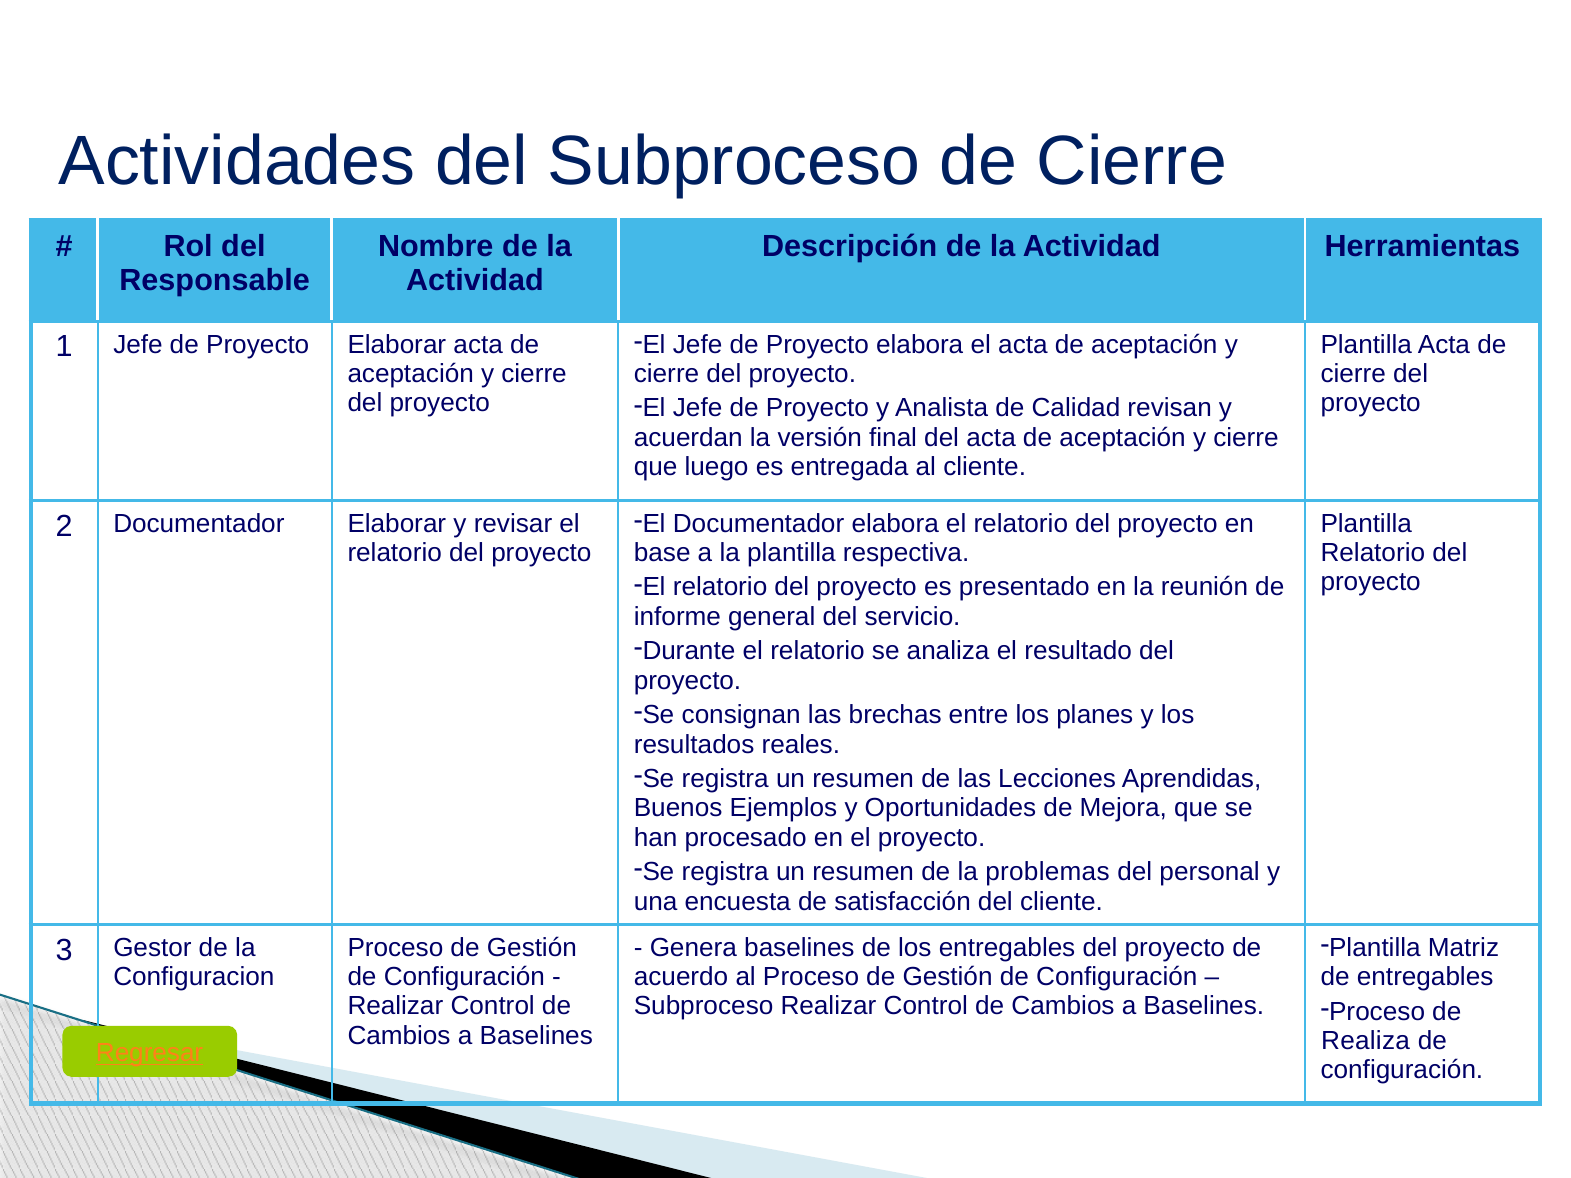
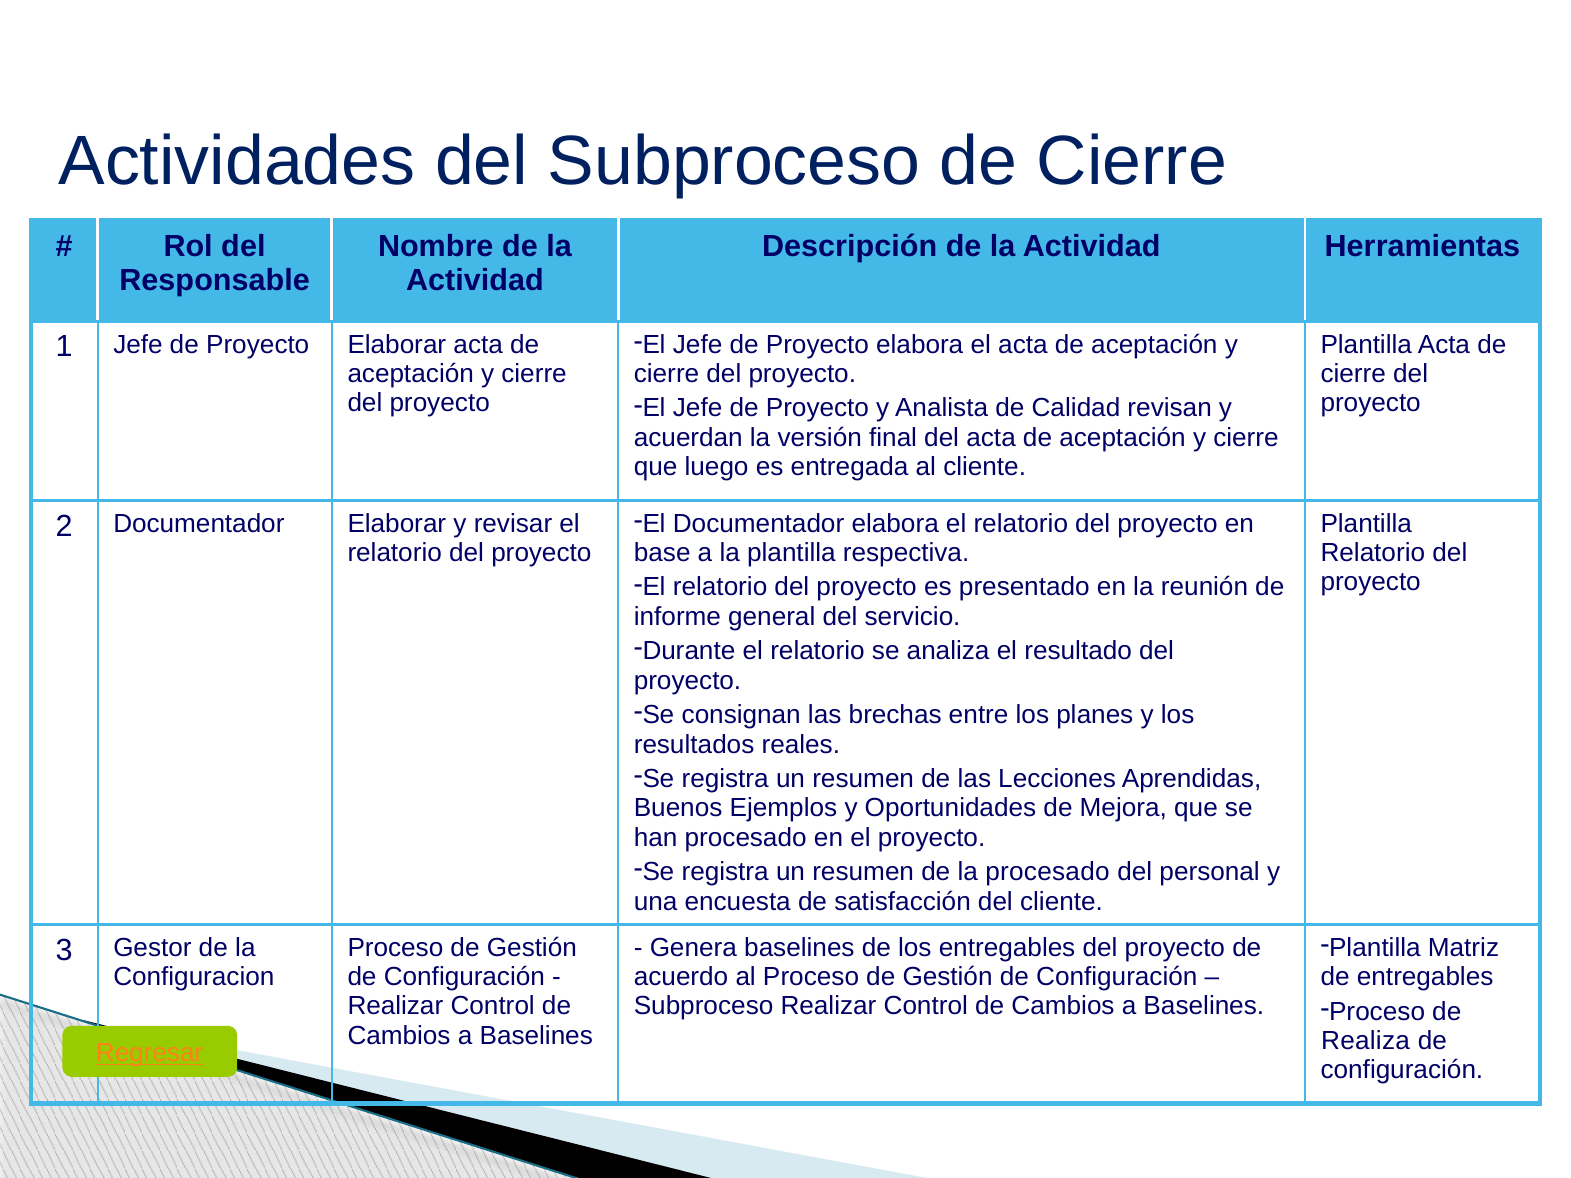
la problemas: problemas -> procesado (1048, 872)
